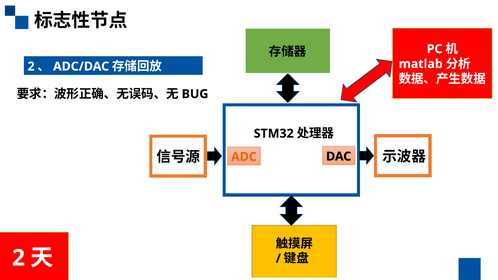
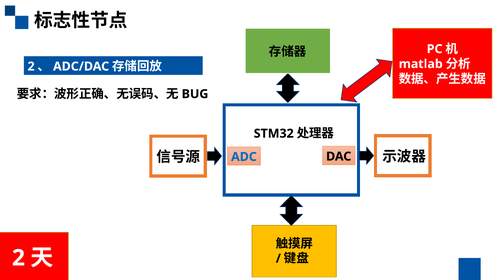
ADC colour: orange -> blue (244, 157)
